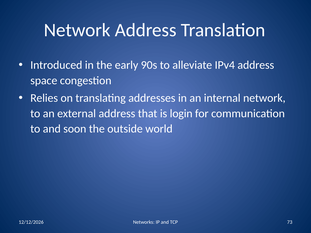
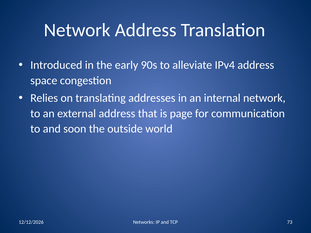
login: login -> page (181, 114)
